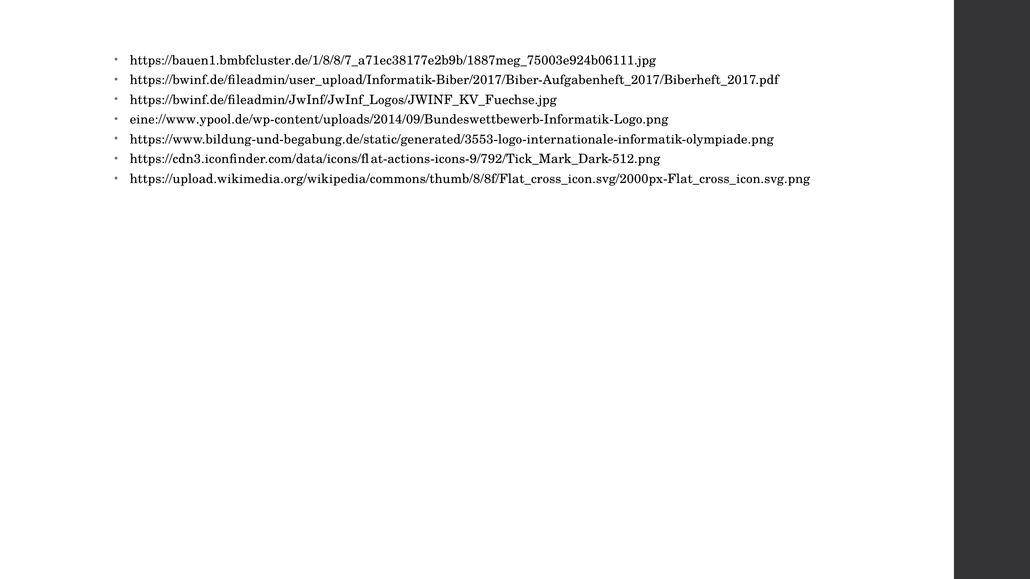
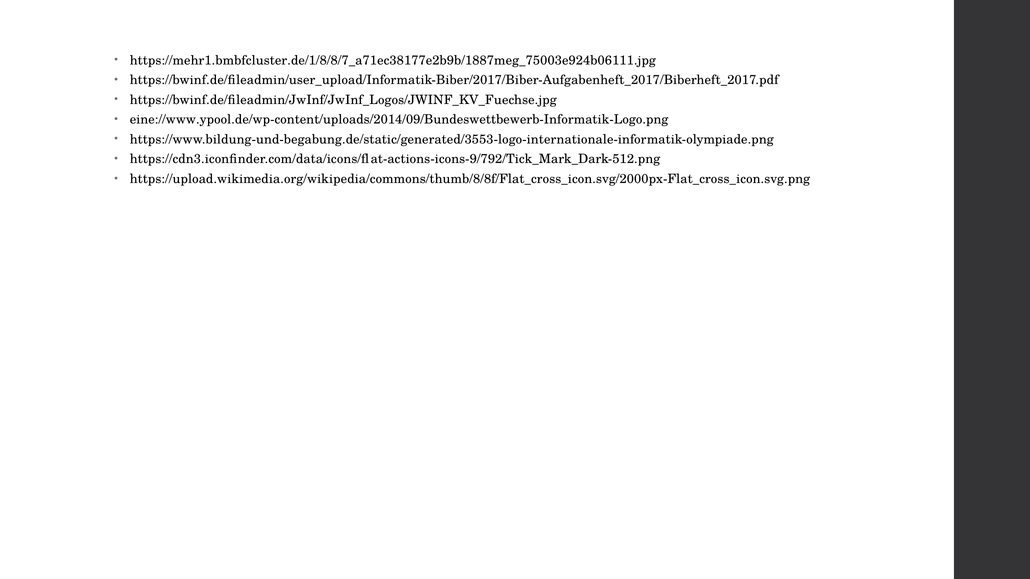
https://bauen1.bmbfcluster.de/1/8/8/7_a71ec38177e2b9b/1887meg_75003e924b06111.jpg: https://bauen1.bmbfcluster.de/1/8/8/7_a71ec38177e2b9b/1887meg_75003e924b06111.jpg -> https://mehr1.bmbfcluster.de/1/8/8/7_a71ec38177e2b9b/1887meg_75003e924b06111.jpg (393, 60)
